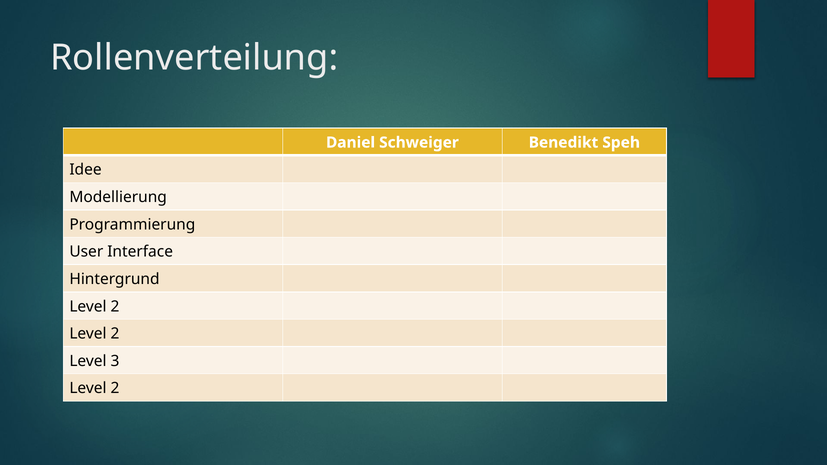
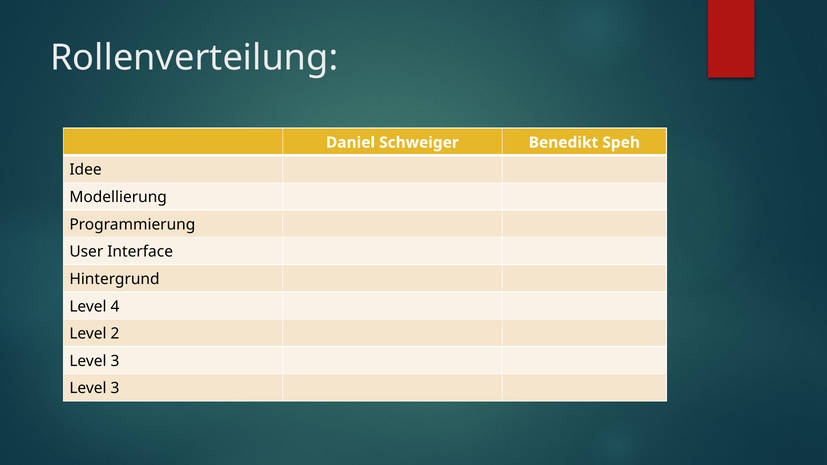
2: 2 -> 4 (115, 307)
2: 2 -> 3 (115, 388)
